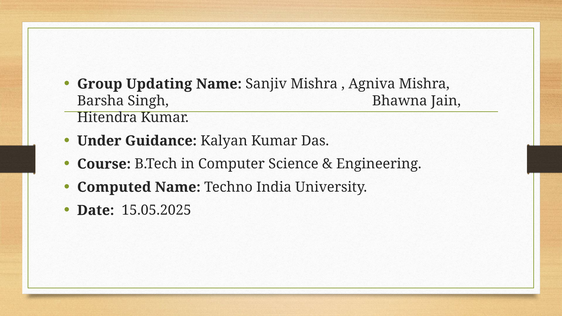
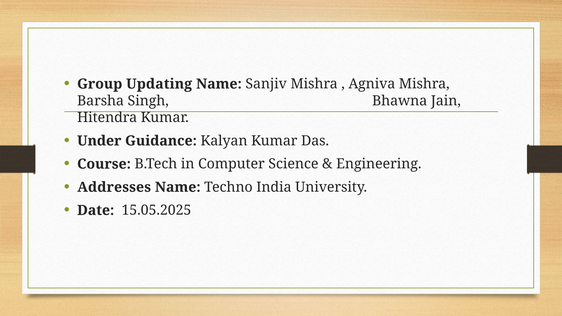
Computed: Computed -> Addresses (114, 187)
